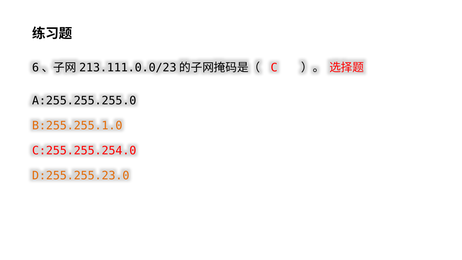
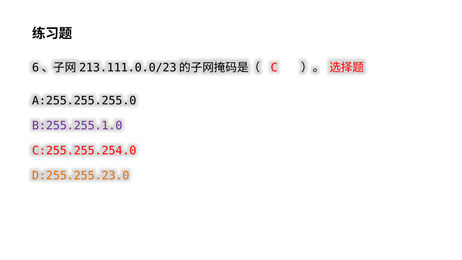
B:255.255.1.0 colour: orange -> purple (77, 126)
